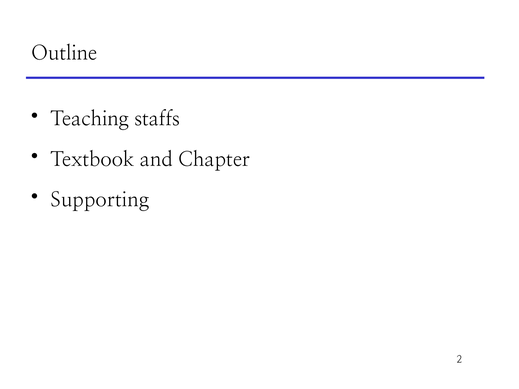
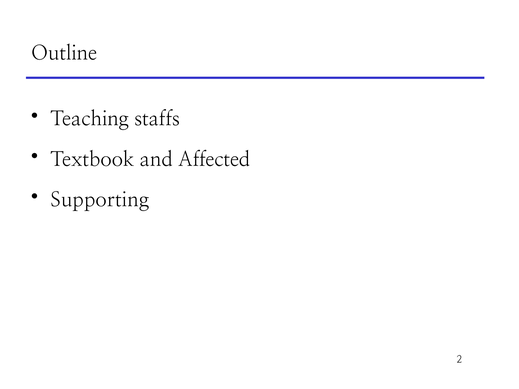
Chapter: Chapter -> Affected (214, 159)
